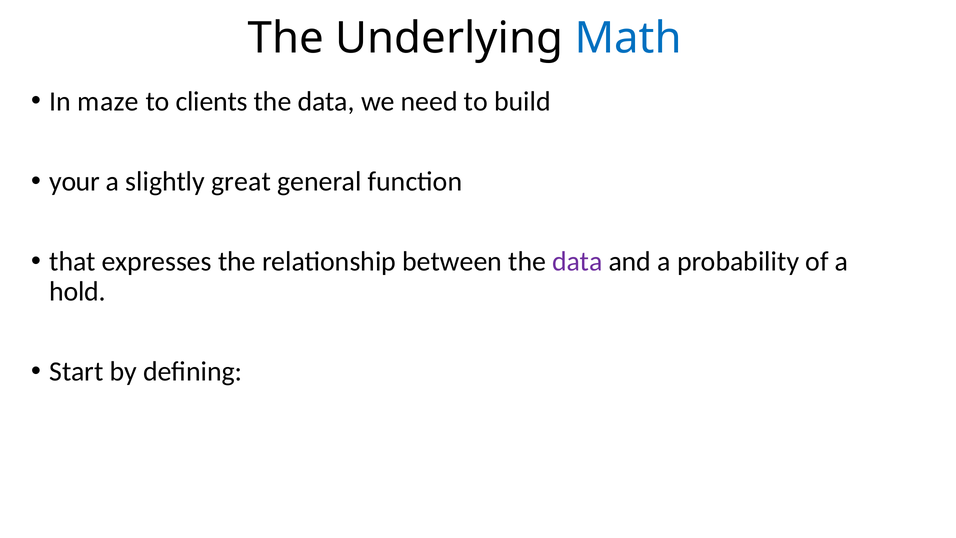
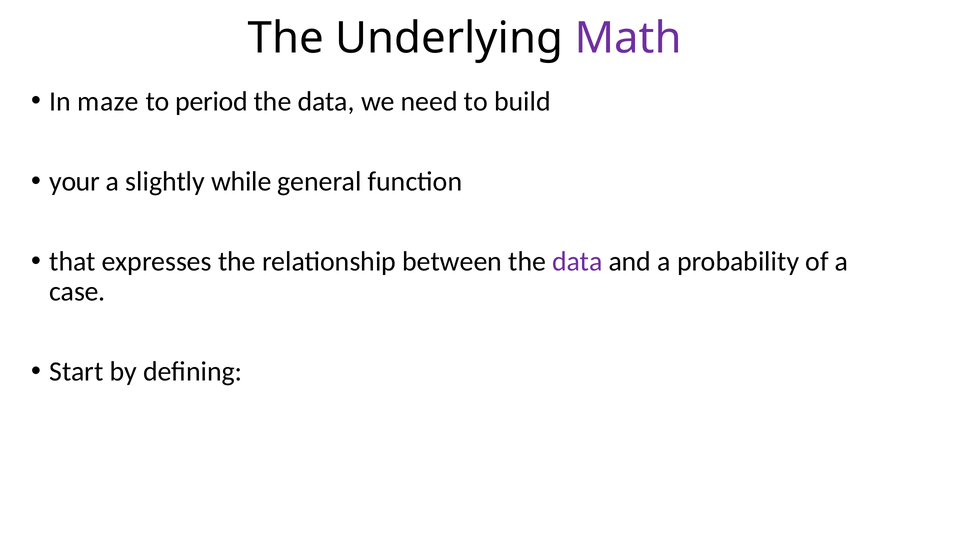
Math colour: blue -> purple (628, 38)
clients: clients -> period (212, 101)
great: great -> while (241, 181)
hold: hold -> case (77, 291)
